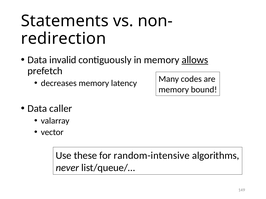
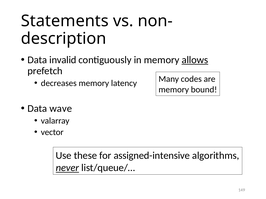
redirection: redirection -> description (64, 39)
caller: caller -> wave (61, 109)
random-intensive: random-intensive -> assigned-intensive (152, 156)
never underline: none -> present (67, 168)
